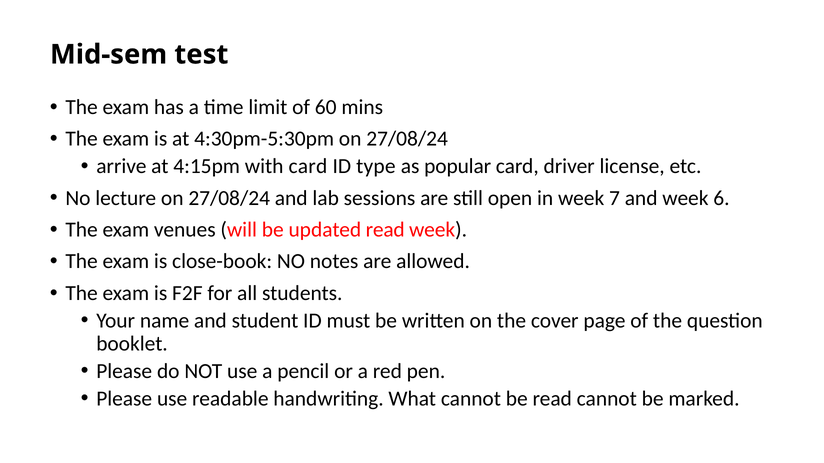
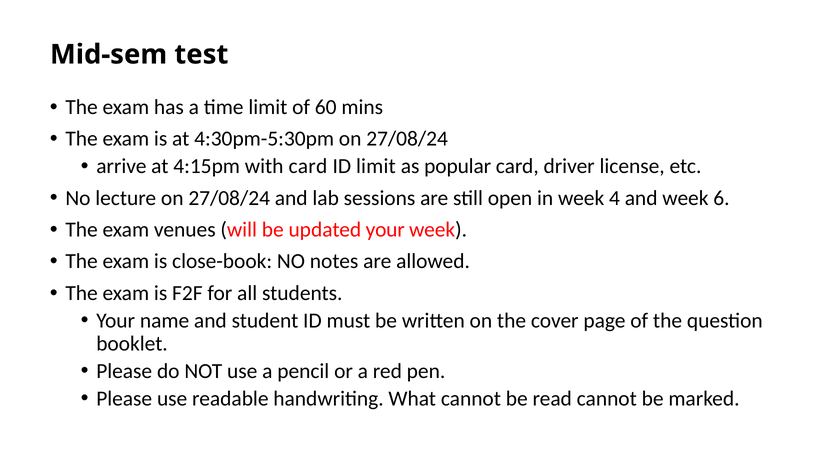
ID type: type -> limit (376, 166)
7: 7 -> 4 (614, 198)
updated read: read -> your (385, 230)
